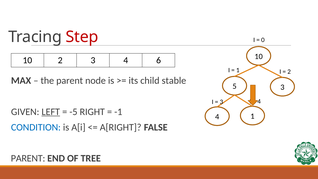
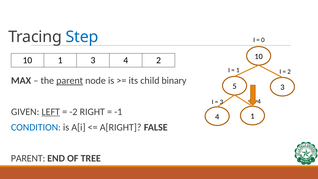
Step colour: red -> blue (82, 37)
10 2: 2 -> 1 (60, 60)
4 6: 6 -> 2 (159, 60)
parent underline: none -> present (70, 81)
stable: stable -> binary (174, 81)
-5: -5 -> -2 (73, 112)
